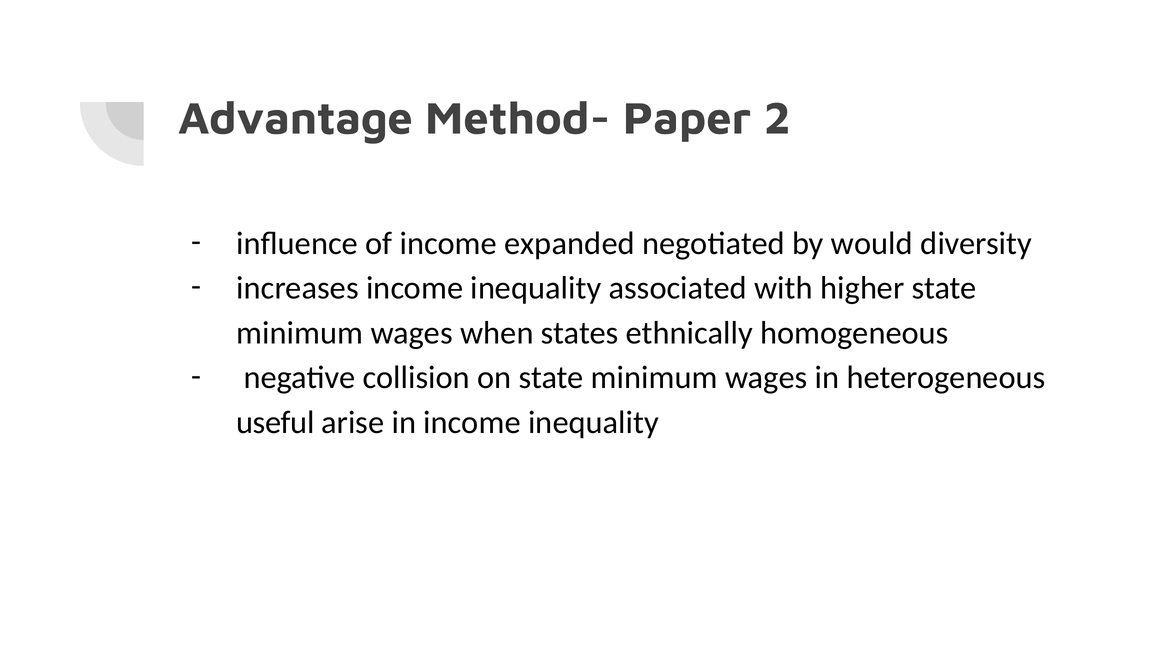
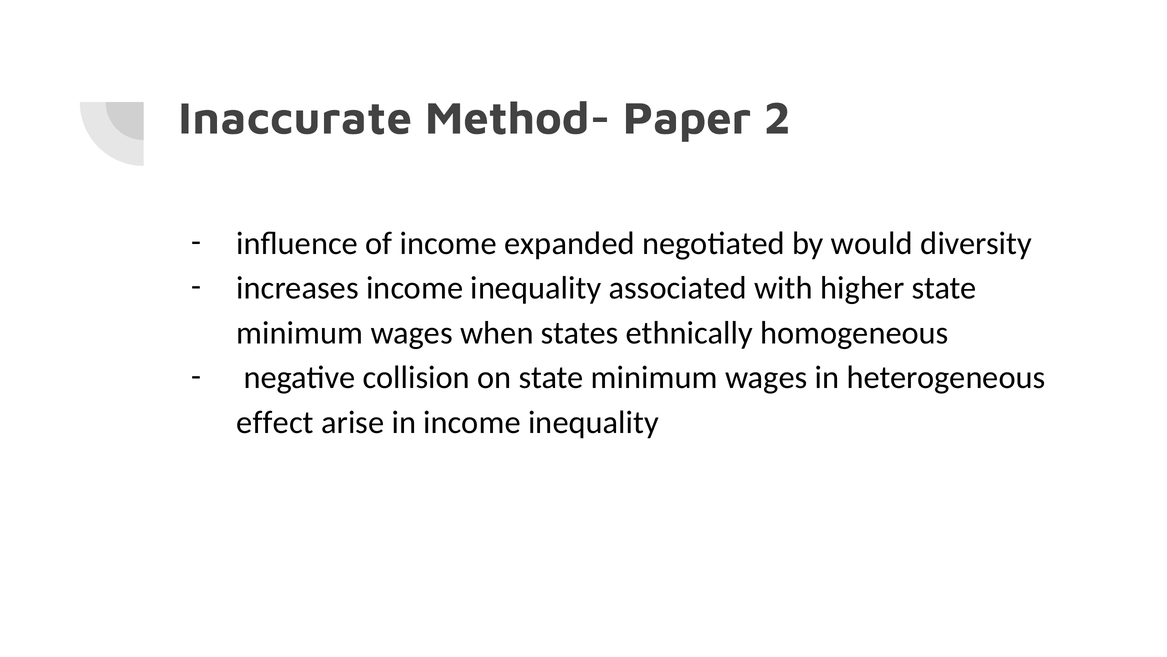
Advantage: Advantage -> Inaccurate (295, 118)
useful: useful -> effect (275, 422)
